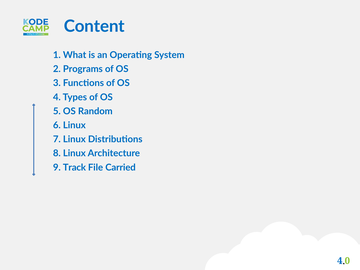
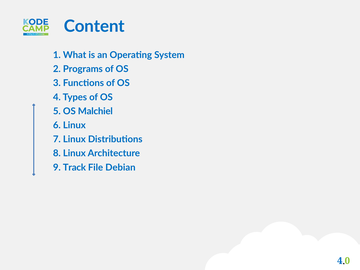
Random: Random -> Malchiel (95, 111)
Carried: Carried -> Debian (120, 167)
